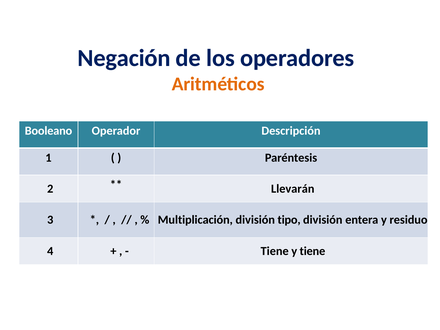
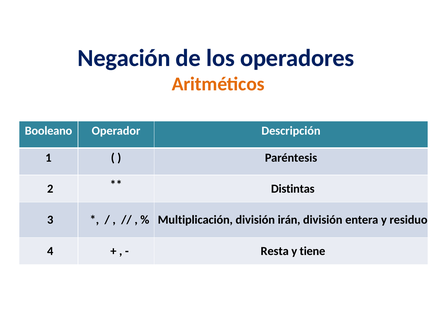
Llevarán: Llevarán -> Distintas (293, 189)
tipo: tipo -> irán (289, 220)
Tiene: Tiene -> Resta (275, 251)
